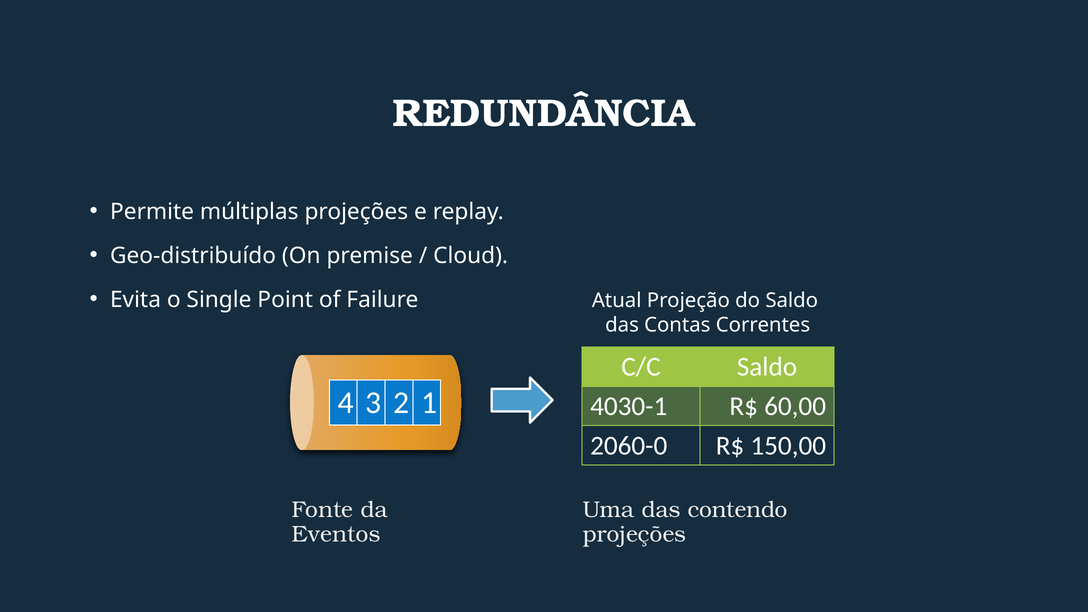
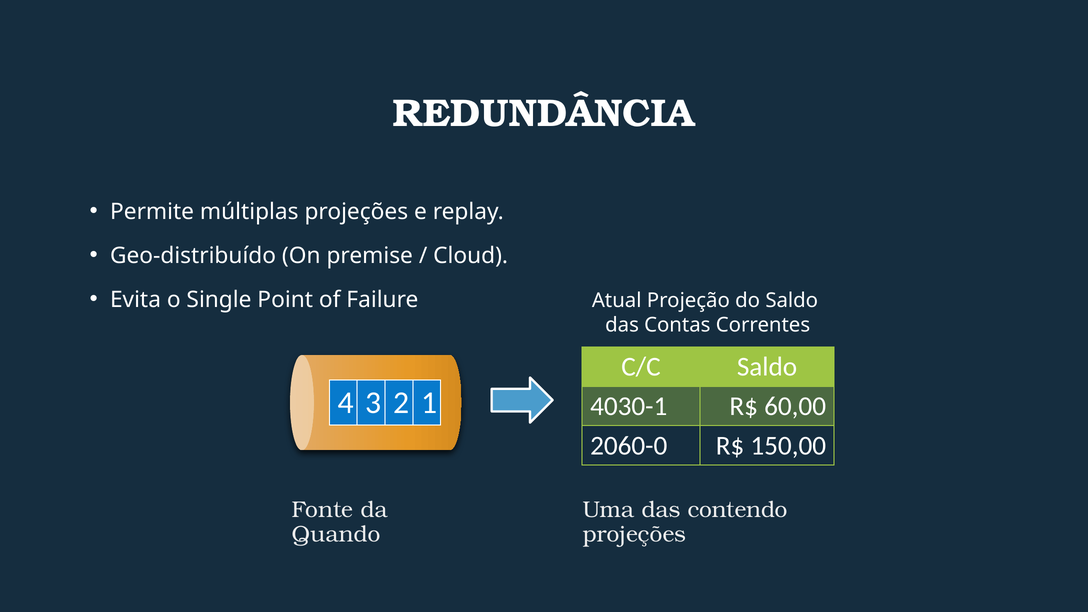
Eventos: Eventos -> Quando (336, 534)
